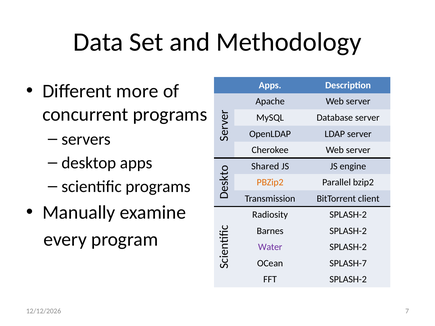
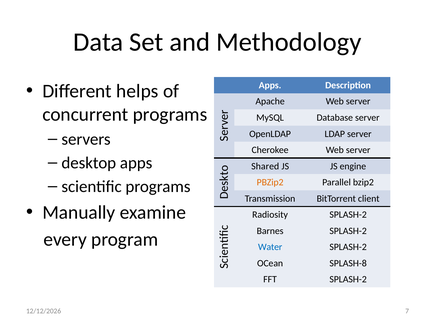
more: more -> helps (137, 91)
Water colour: purple -> blue (270, 247)
SPLASH-7: SPLASH-7 -> SPLASH-8 (348, 263)
